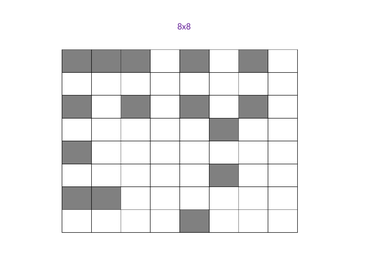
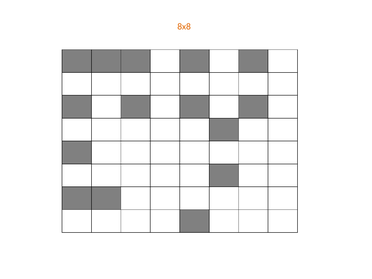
8x8 colour: purple -> orange (184, 27)
